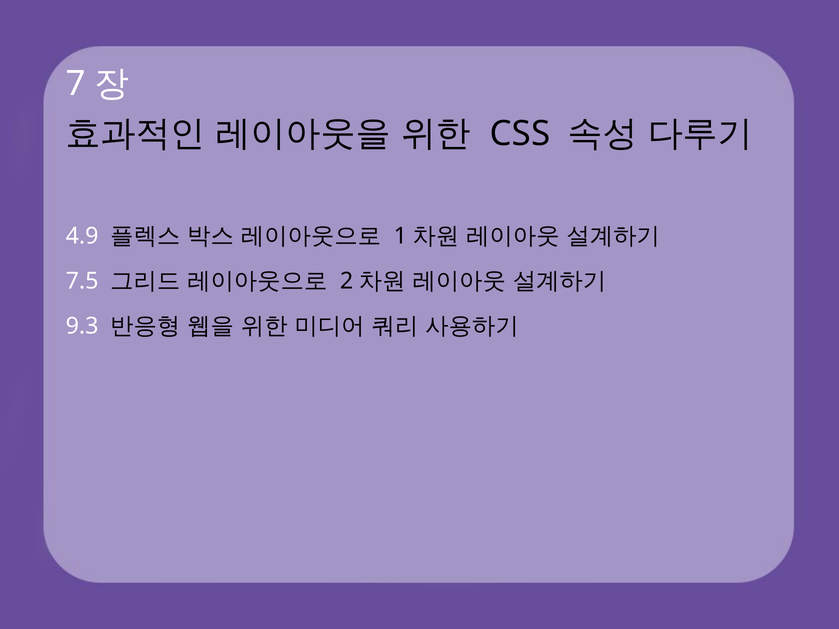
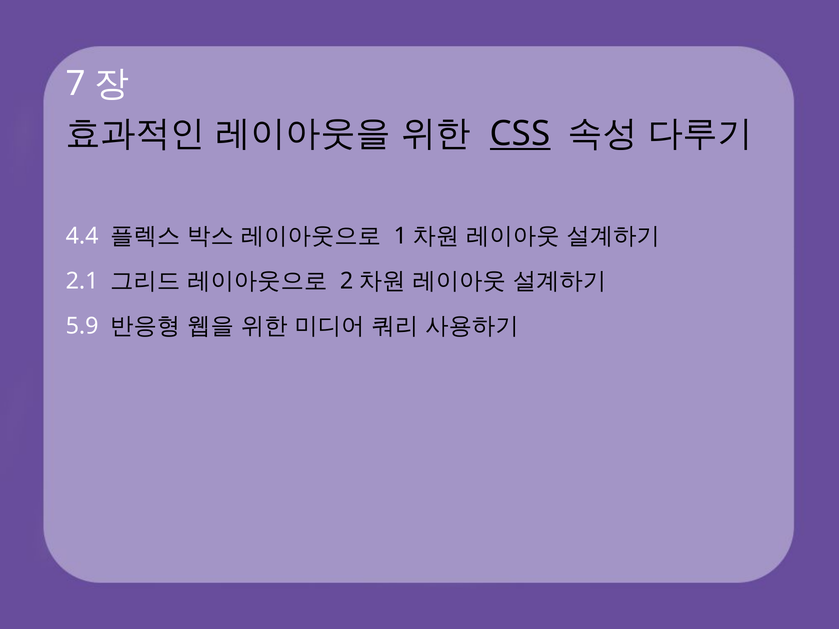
CSS underline: none -> present (520, 134)
4.9: 4.9 -> 4.4 (82, 236)
7.5: 7.5 -> 2.1 (82, 281)
9.3: 9.3 -> 5.9 (82, 326)
